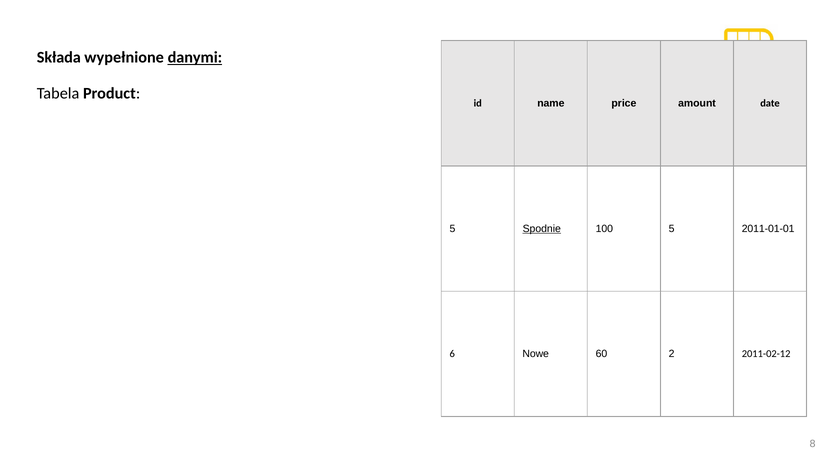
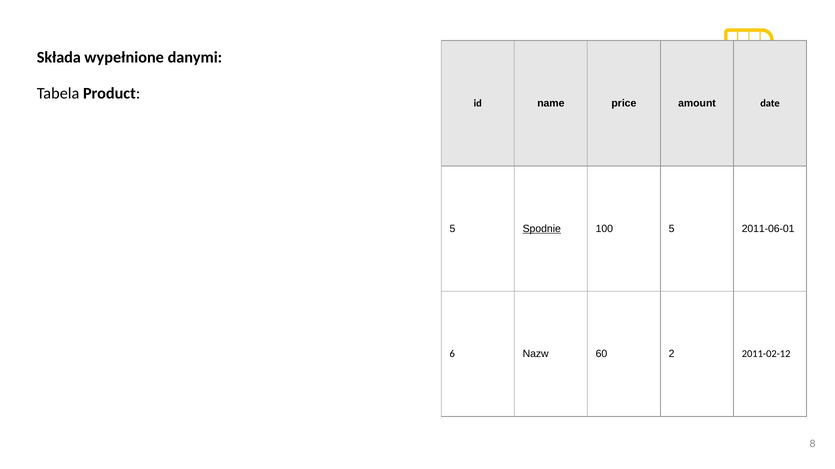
danymi underline: present -> none (195, 58)
2011-01-01: 2011-01-01 -> 2011-06-01 (768, 229)
Nowe: Nowe -> Nazw (536, 355)
